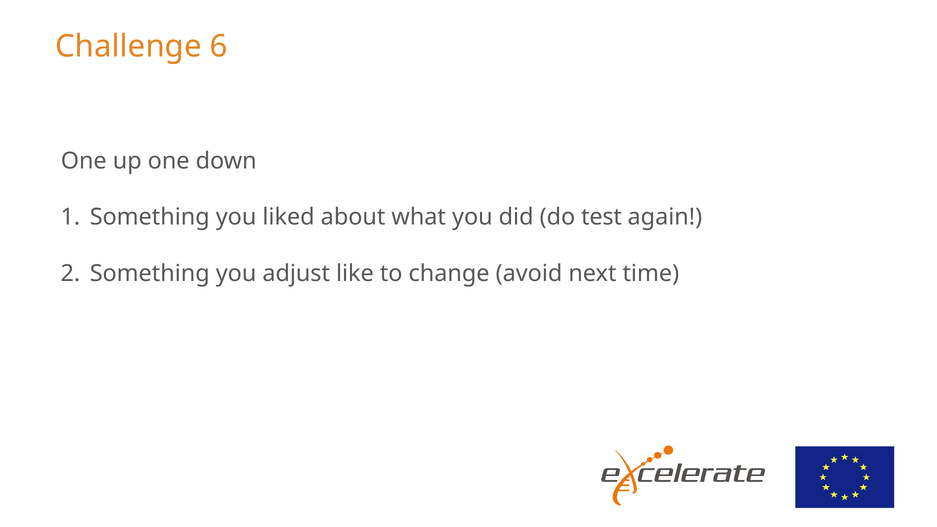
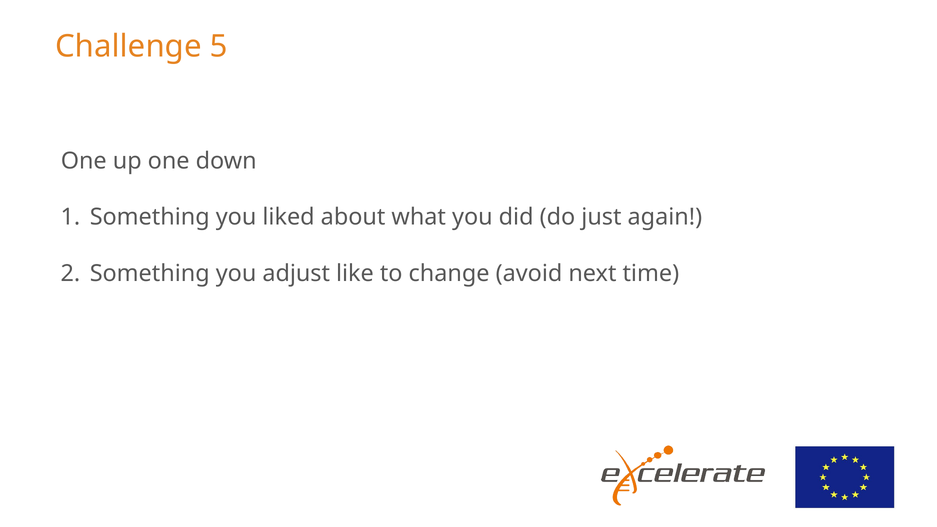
6: 6 -> 5 (219, 47)
test: test -> just (601, 217)
